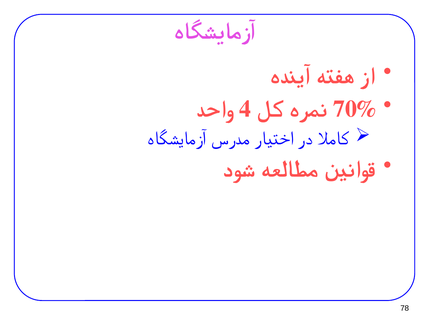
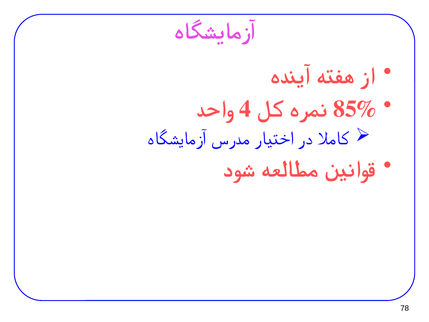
70%: 70% -> 85% (355, 109)
